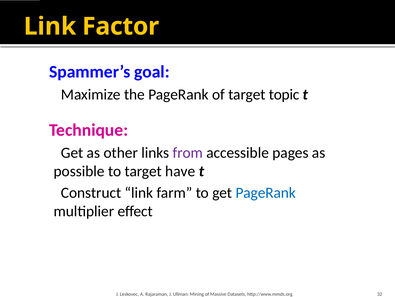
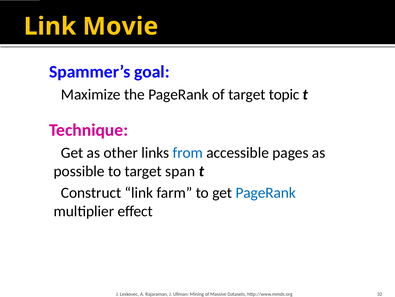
Factor: Factor -> Movie (120, 26)
from colour: purple -> blue (188, 152)
have: have -> span (180, 171)
